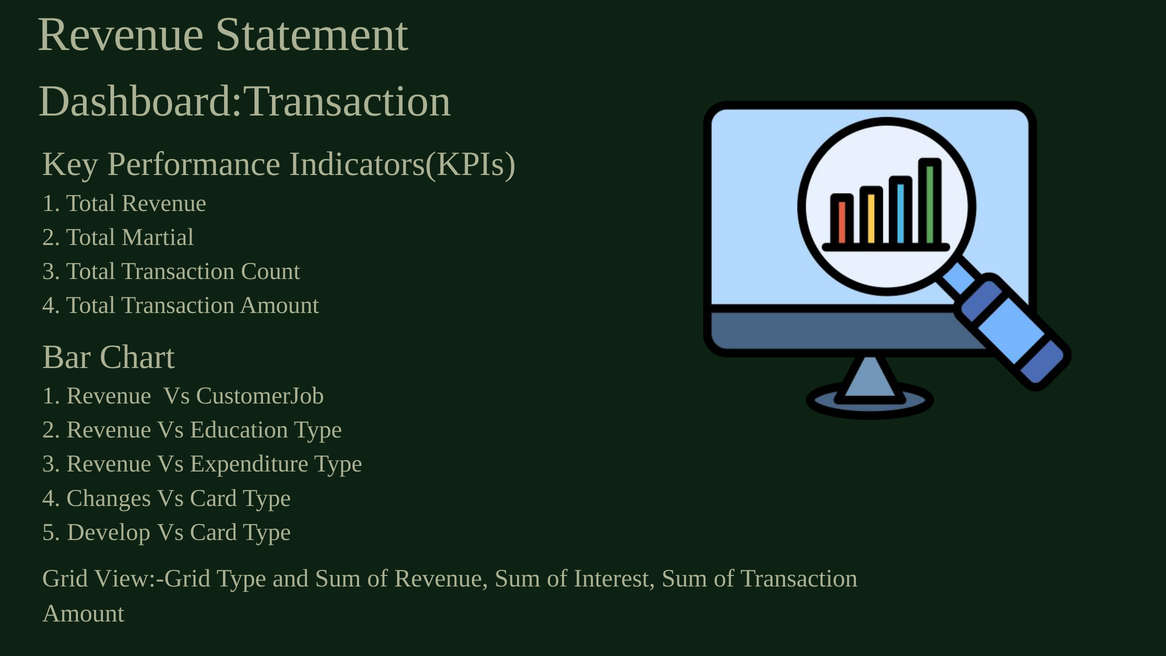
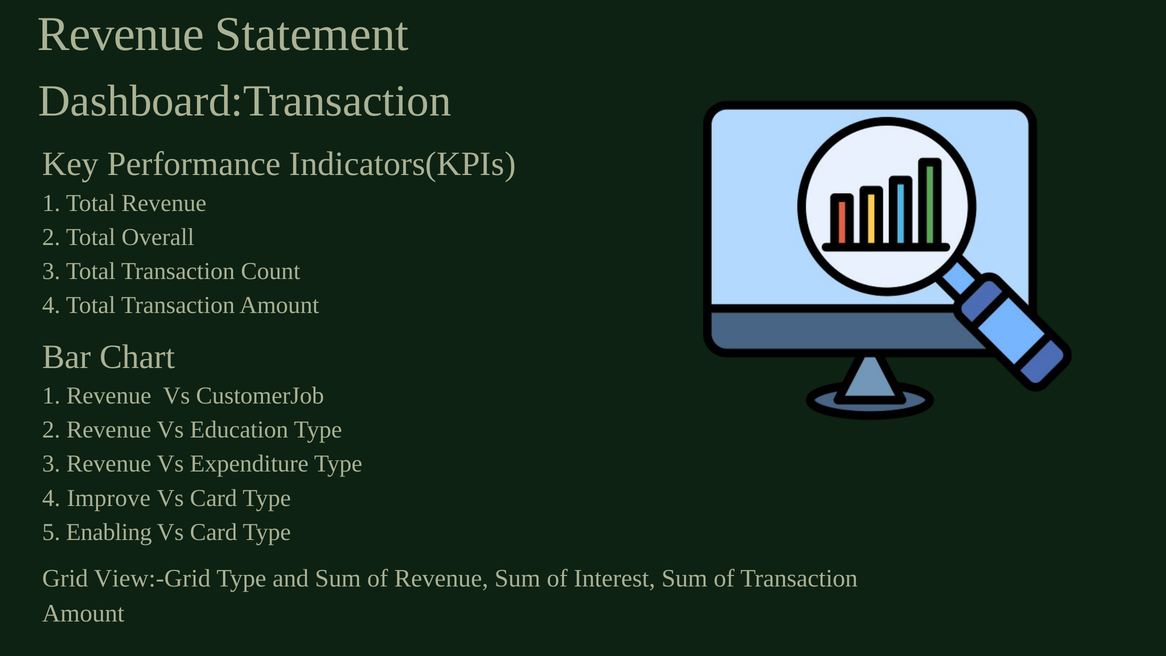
Martial: Martial -> Overall (158, 237)
Changes: Changes -> Improve (109, 498)
Develop: Develop -> Enabling (109, 532)
